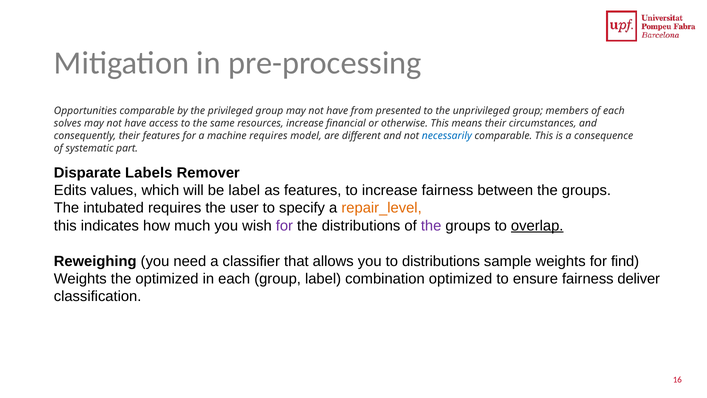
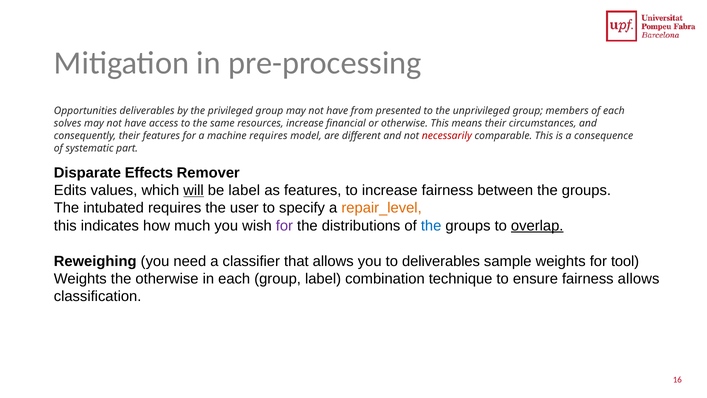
Opportunities comparable: comparable -> deliverables (147, 111)
necessarily colour: blue -> red (447, 136)
Labels: Labels -> Effects (149, 173)
will underline: none -> present (194, 190)
the colour: purple -> blue (431, 226)
to distributions: distributions -> deliverables (441, 261)
find: find -> tool (625, 261)
the optimized: optimized -> otherwise (167, 279)
combination optimized: optimized -> technique (461, 279)
fairness deliver: deliver -> allows (639, 279)
